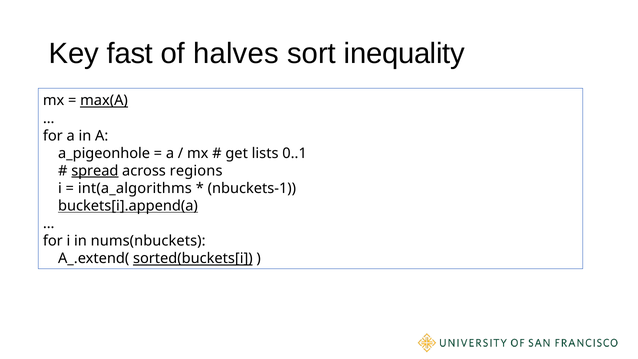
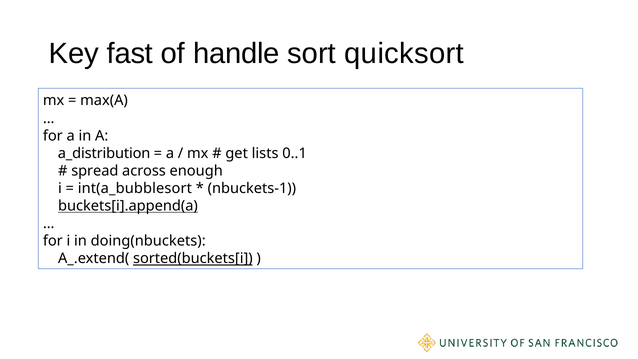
halves: halves -> handle (236, 54)
inequality: inequality -> quicksort (404, 54)
max(A underline: present -> none (104, 101)
a_pigeonhole: a_pigeonhole -> a_distribution (104, 153)
spread underline: present -> none (95, 171)
regions: regions -> enough (196, 171)
int(a_algorithms: int(a_algorithms -> int(a_bubblesort (135, 188)
nums(nbuckets: nums(nbuckets -> doing(nbuckets (148, 241)
